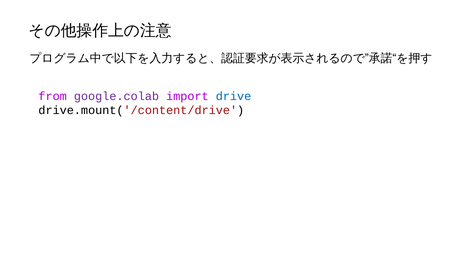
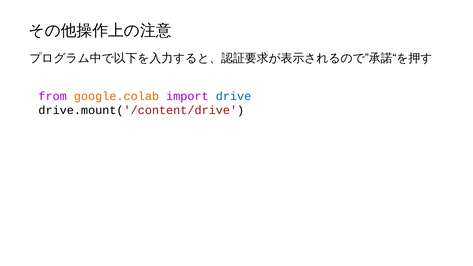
google.colab colour: purple -> orange (116, 96)
